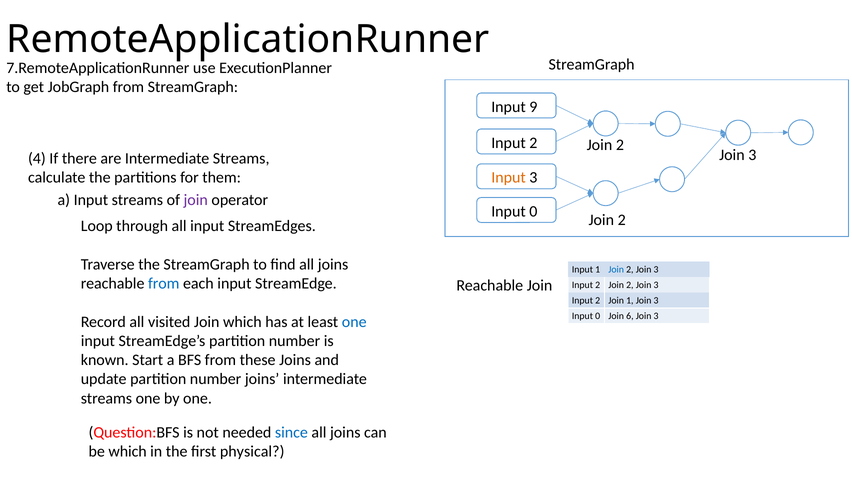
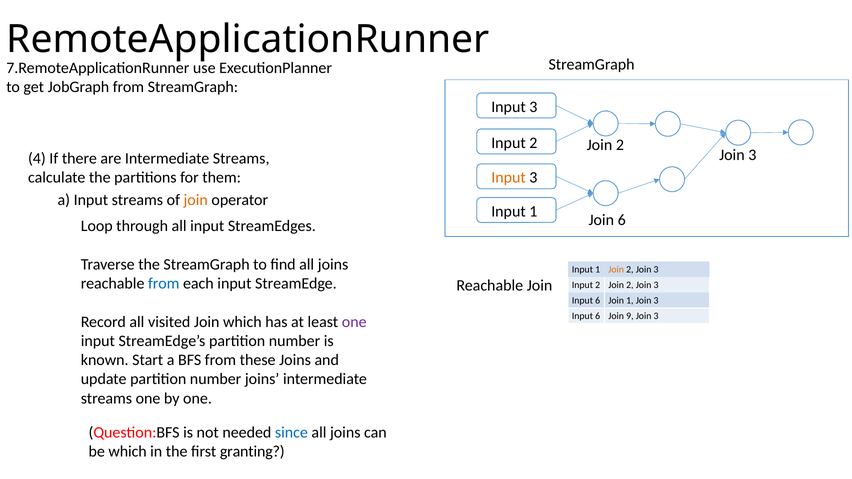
9: 9 -> 3 (533, 107)
join colour: purple -> orange (196, 200)
0: 0 -> 1 (533, 212)
2: 2 -> 6 (622, 220)
Join colour: blue -> orange (616, 270)
2: 2 -> 6 (598, 301)
0: 0 -> 6 (598, 316)
6: 6 -> 9 (630, 316)
one colour: blue -> purple (354, 322)
physical: physical -> granting (252, 452)
